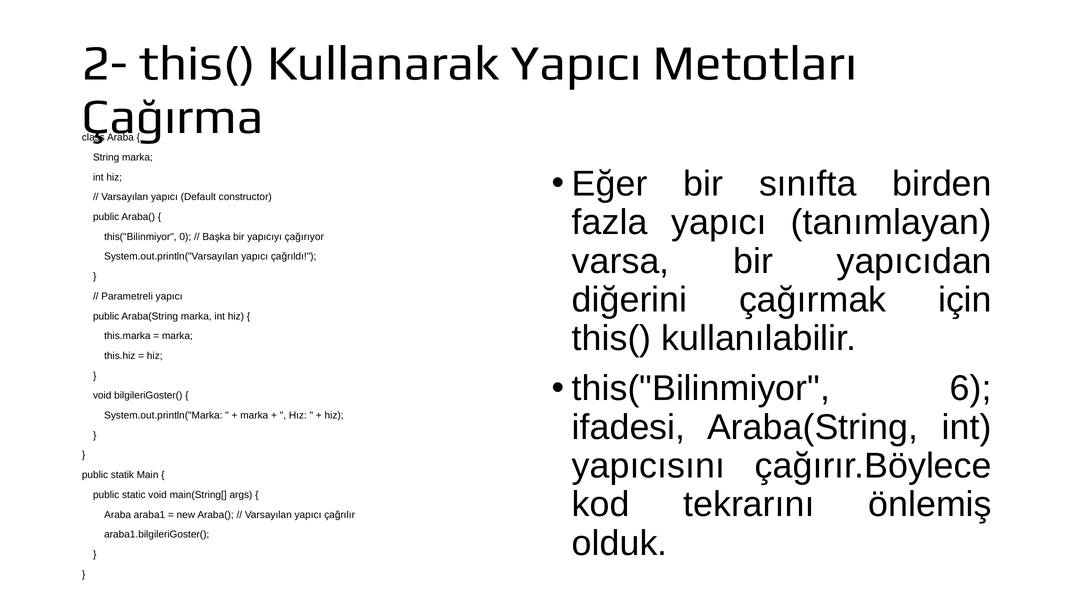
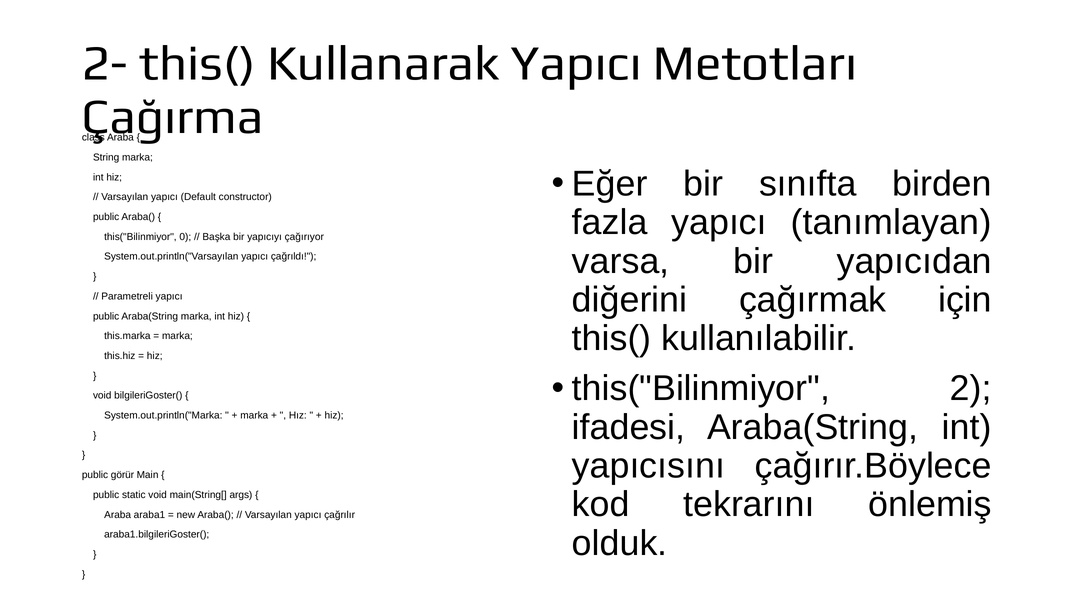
6: 6 -> 2 (971, 389)
statik: statik -> görür (122, 475)
